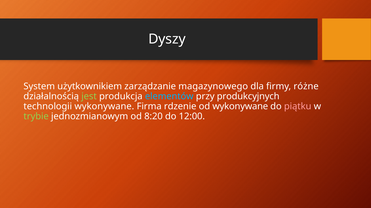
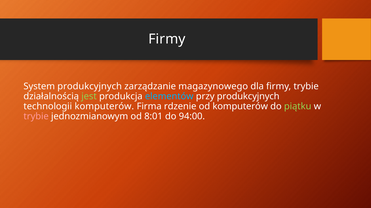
Dyszy: Dyszy -> Firmy (167, 39)
System użytkownikiem: użytkownikiem -> produkcyjnych (90, 87)
firmy różne: różne -> trybie (306, 87)
technologii wykonywane: wykonywane -> komputerów (104, 107)
od wykonywane: wykonywane -> komputerów (240, 107)
piątku colour: pink -> light green (298, 107)
trybie colour: light green -> pink (36, 117)
8:20: 8:20 -> 8:01 (153, 117)
12:00: 12:00 -> 94:00 (192, 117)
